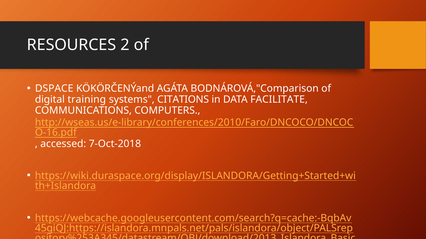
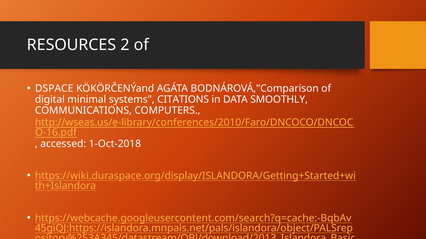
training: training -> minimal (87, 100)
FACILITATE: FACILITATE -> SMOOTHLY (279, 100)
7-Oct-2018: 7-Oct-2018 -> 1-Oct-2018 (115, 144)
